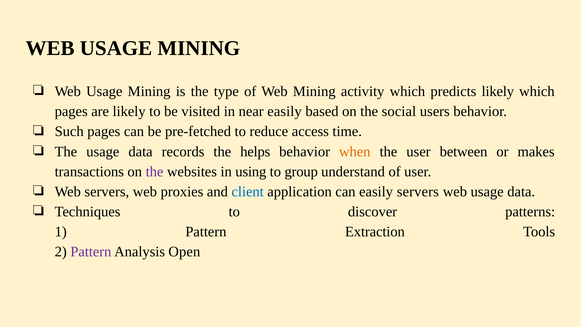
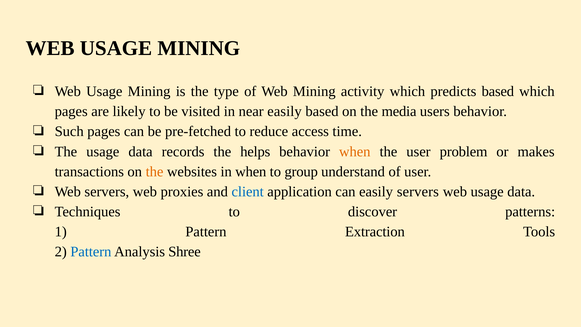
predicts likely: likely -> based (498, 91)
social: social -> media (399, 111)
between: between -> problem (464, 151)
the colour: purple -> orange (155, 172)
in using: using -> when (251, 172)
Pattern colour: purple -> blue (91, 252)
Open: Open -> Shree (184, 252)
